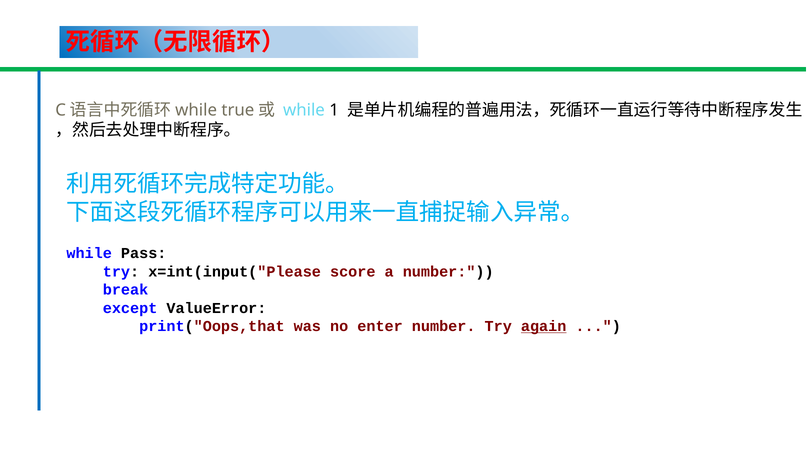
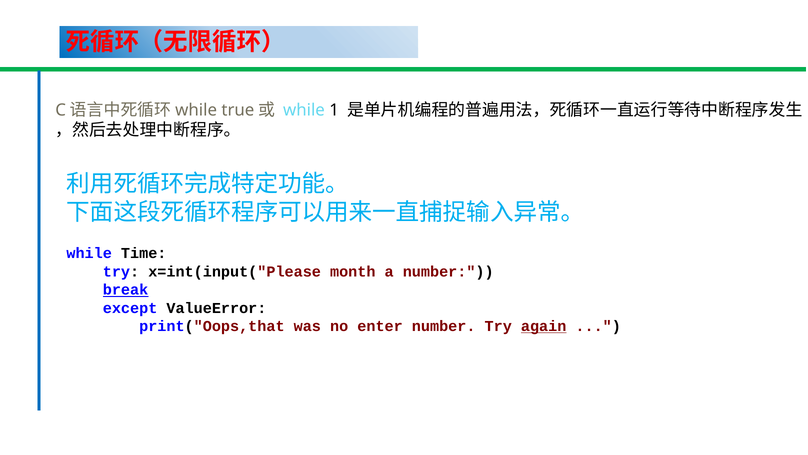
Pass: Pass -> Time (144, 253)
score: score -> month (353, 271)
break underline: none -> present (126, 289)
